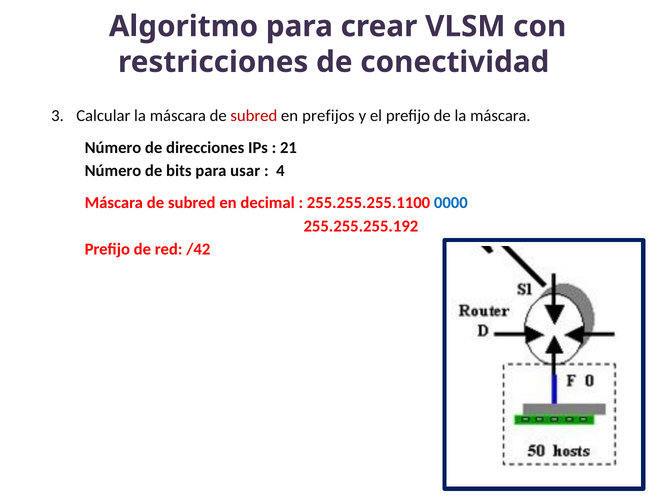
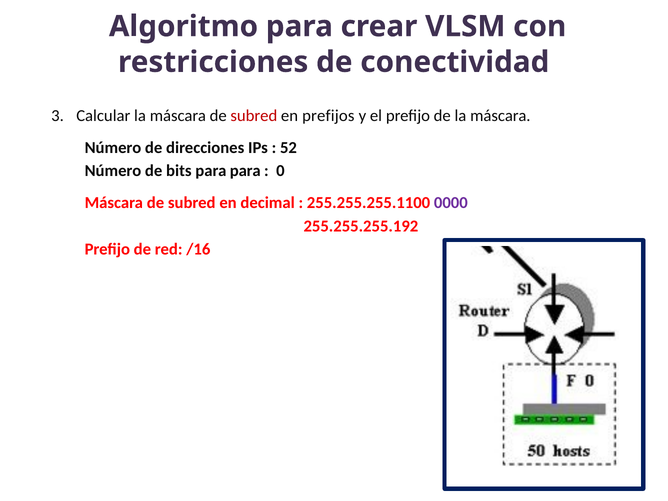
21: 21 -> 52 (288, 148)
para usar: usar -> para (245, 171)
4: 4 -> 0 (280, 171)
0000 colour: blue -> purple (451, 203)
/42: /42 -> /16 (198, 249)
